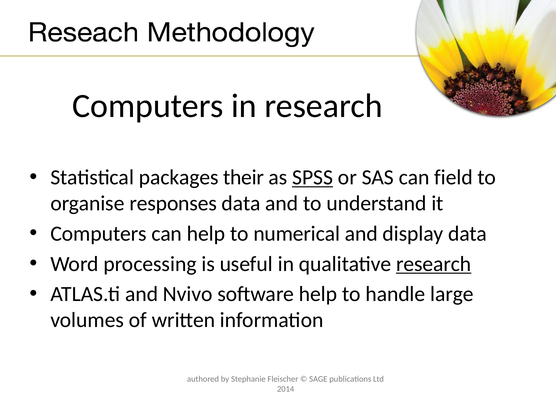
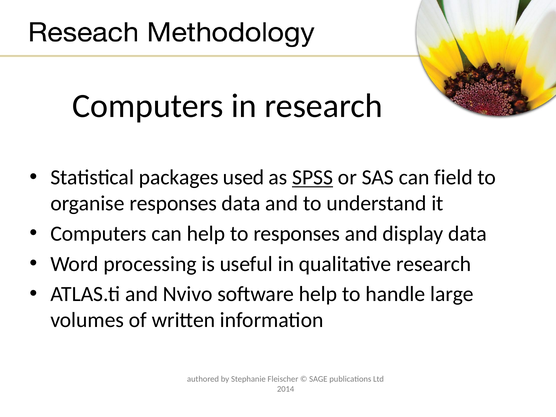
their: their -> used (244, 178)
to numerical: numerical -> responses (297, 234)
research underline: present -> none (434, 264)
